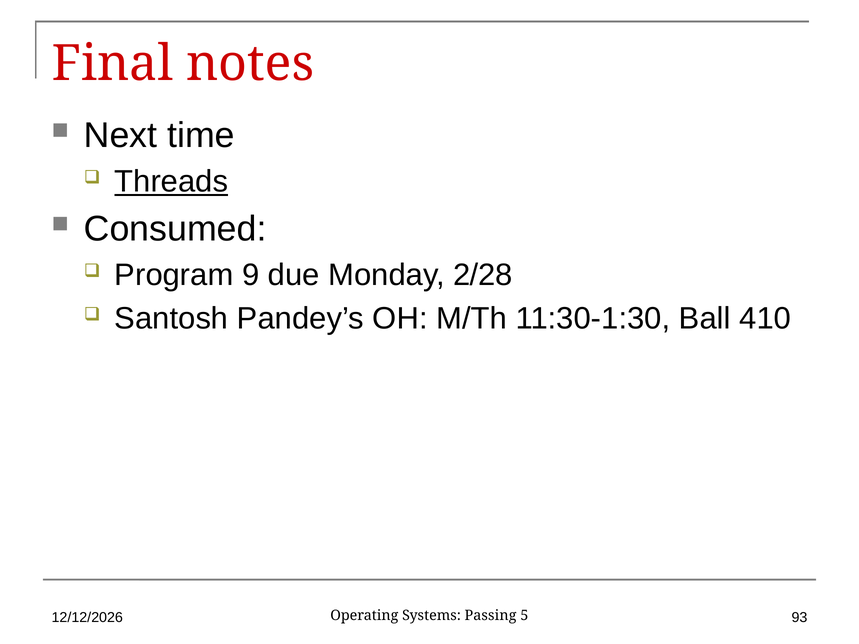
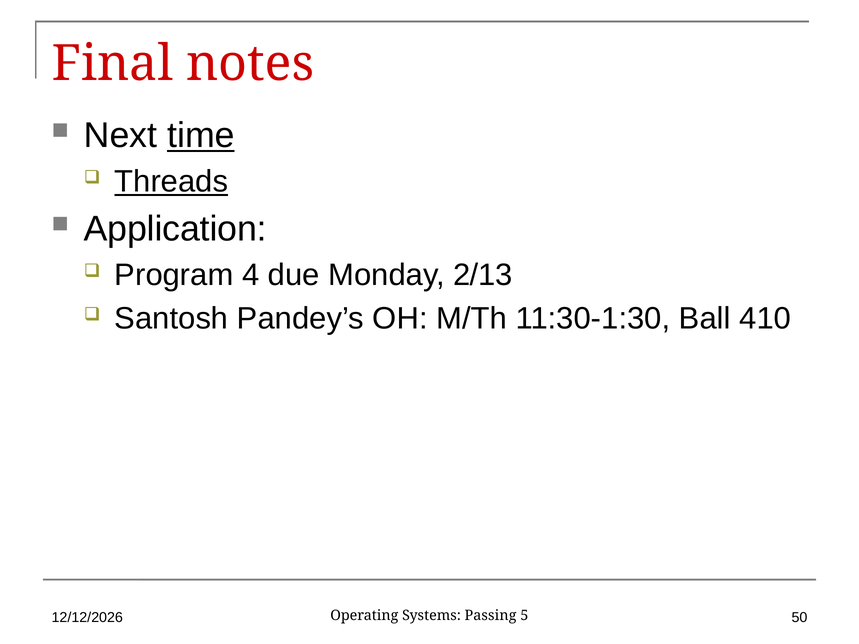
time underline: none -> present (201, 136)
Consumed: Consumed -> Application (175, 229)
9: 9 -> 4 (251, 275)
2/28: 2/28 -> 2/13 (483, 275)
93: 93 -> 50 (799, 618)
